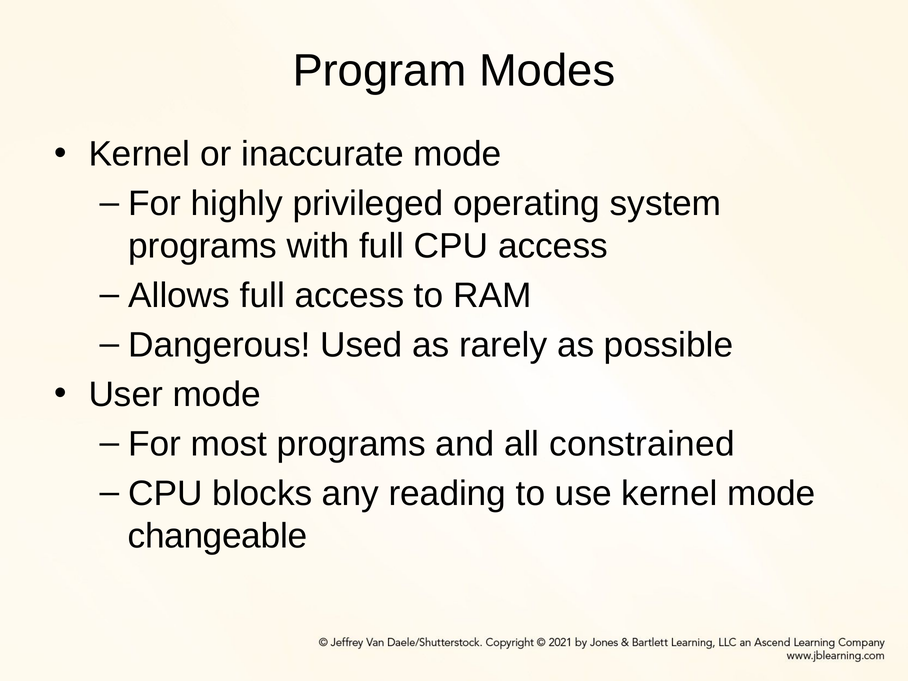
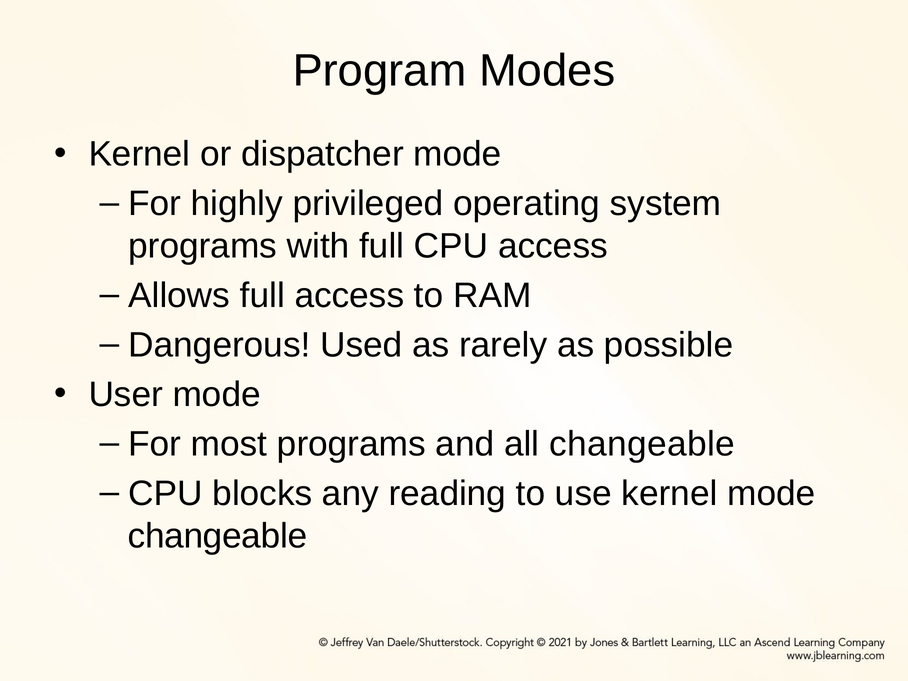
inaccurate: inaccurate -> dispatcher (323, 154)
all constrained: constrained -> changeable (642, 444)
